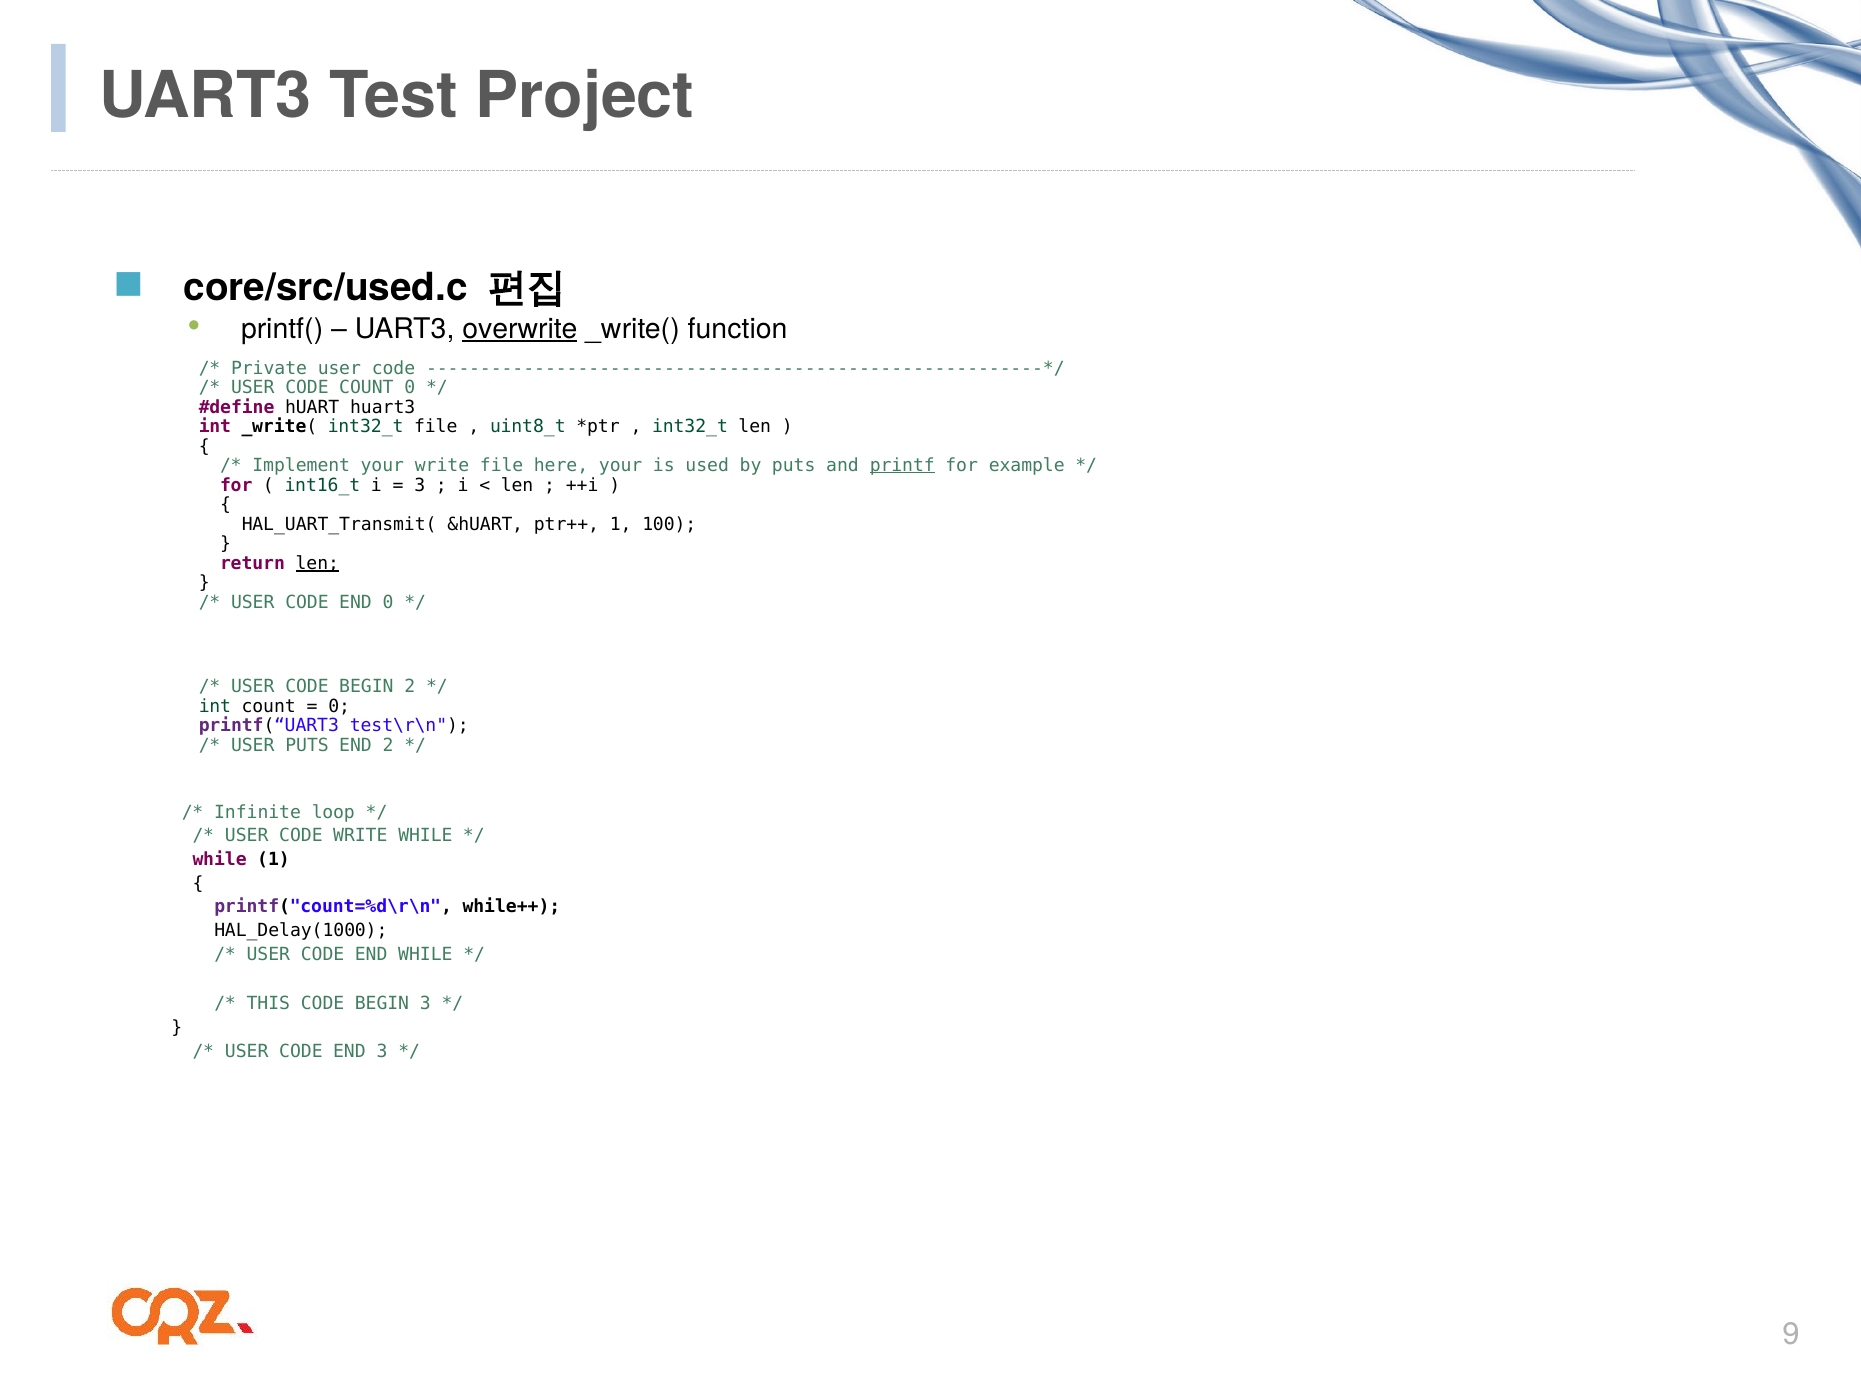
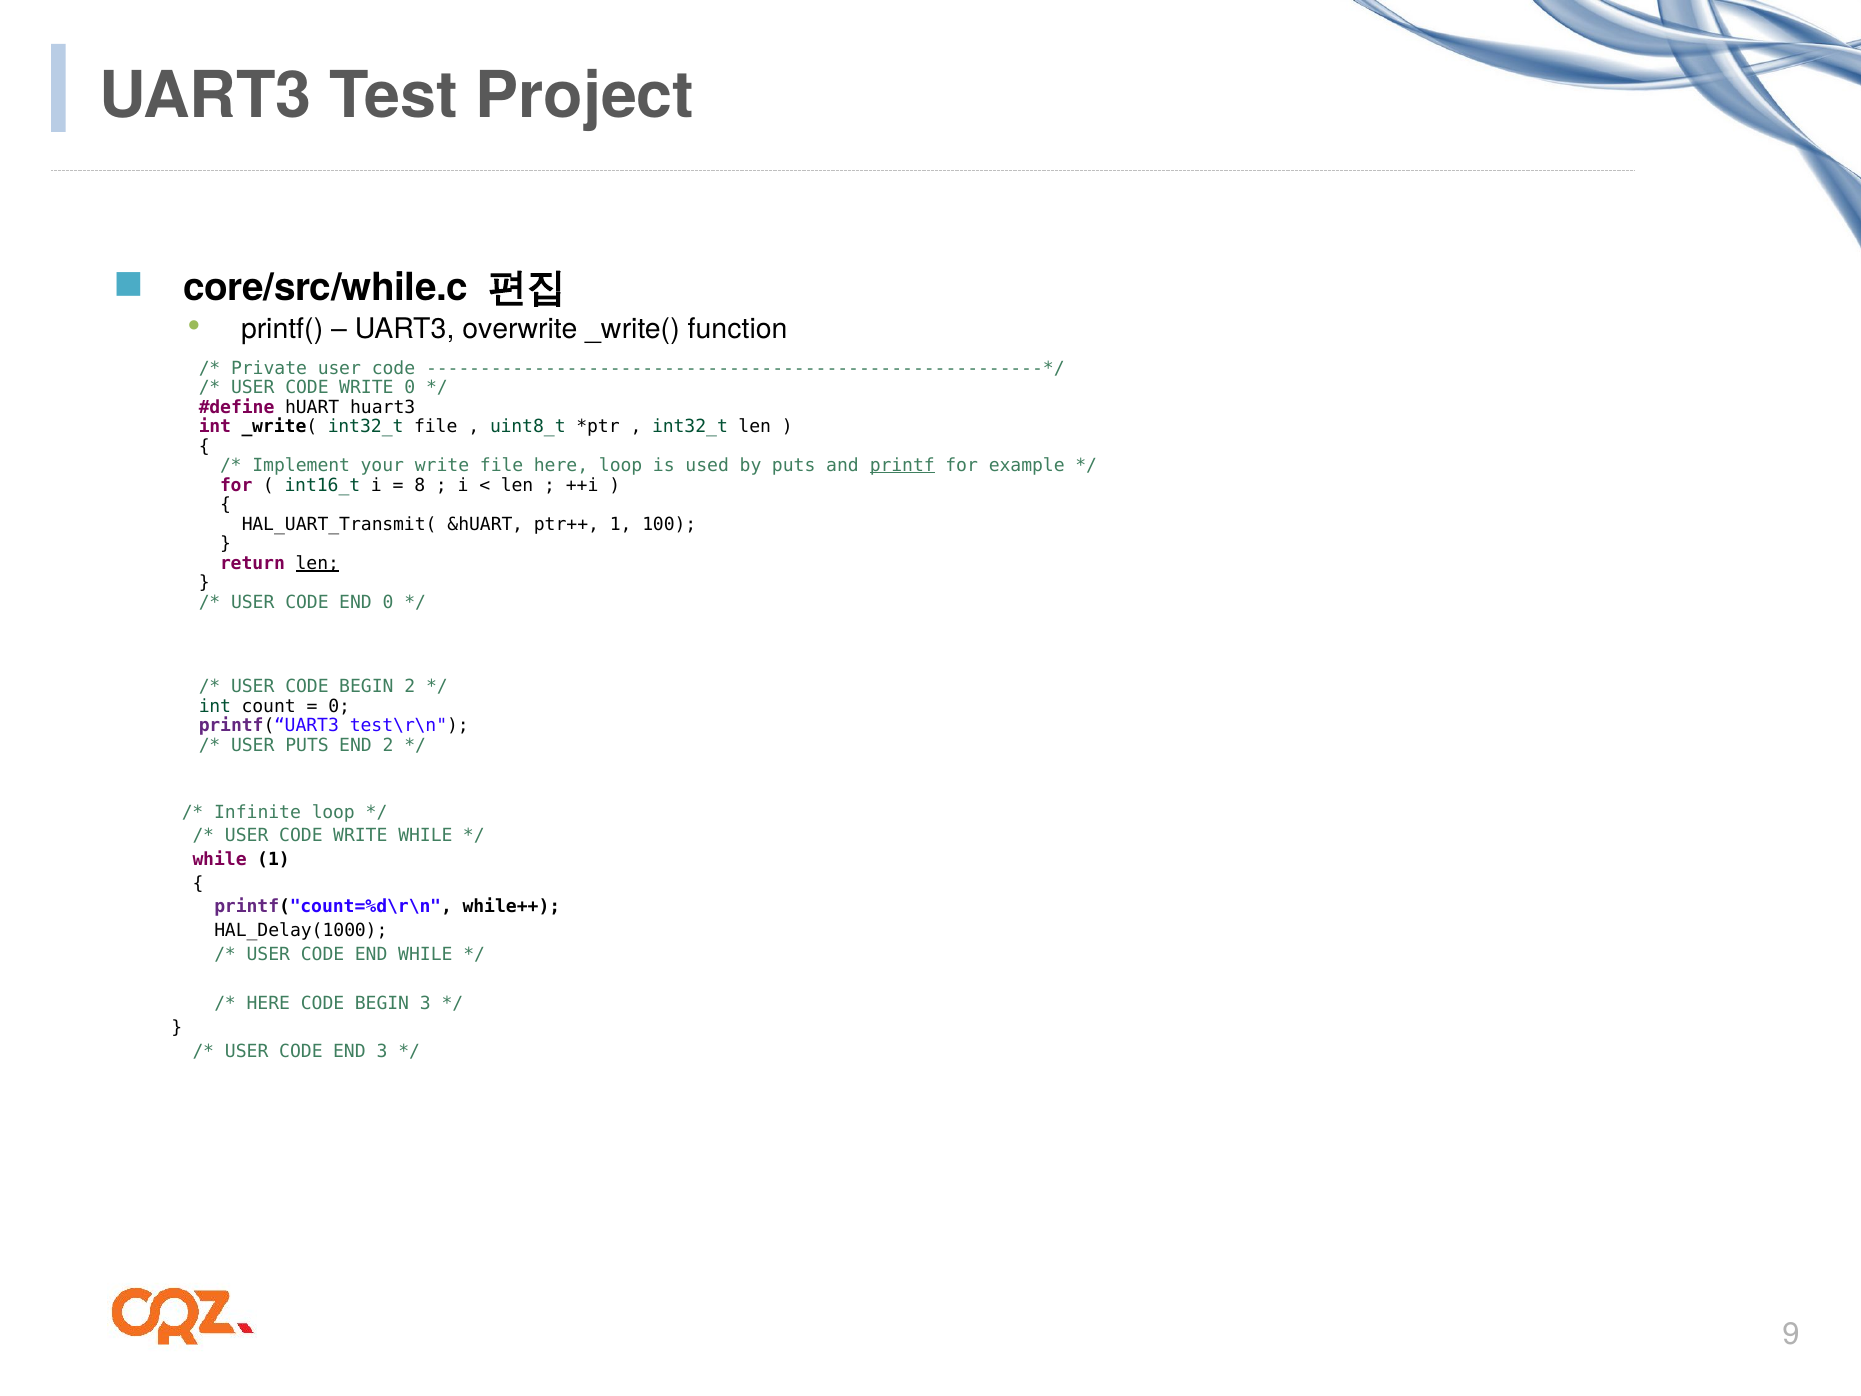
core/src/used.c: core/src/used.c -> core/src/while.c (326, 287)
overwrite underline: present -> none (520, 329)
COUNT: COUNT -> WRITE (366, 388)
here your: your -> loop (621, 466)
3: 3 -> 8 (420, 485)
THIS: THIS -> HERE (268, 1004)
